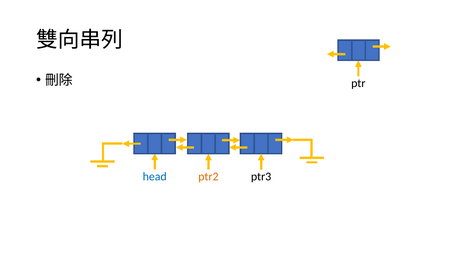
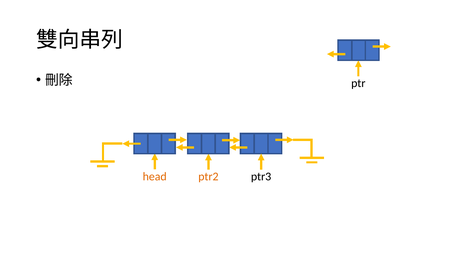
head colour: blue -> orange (155, 176)
